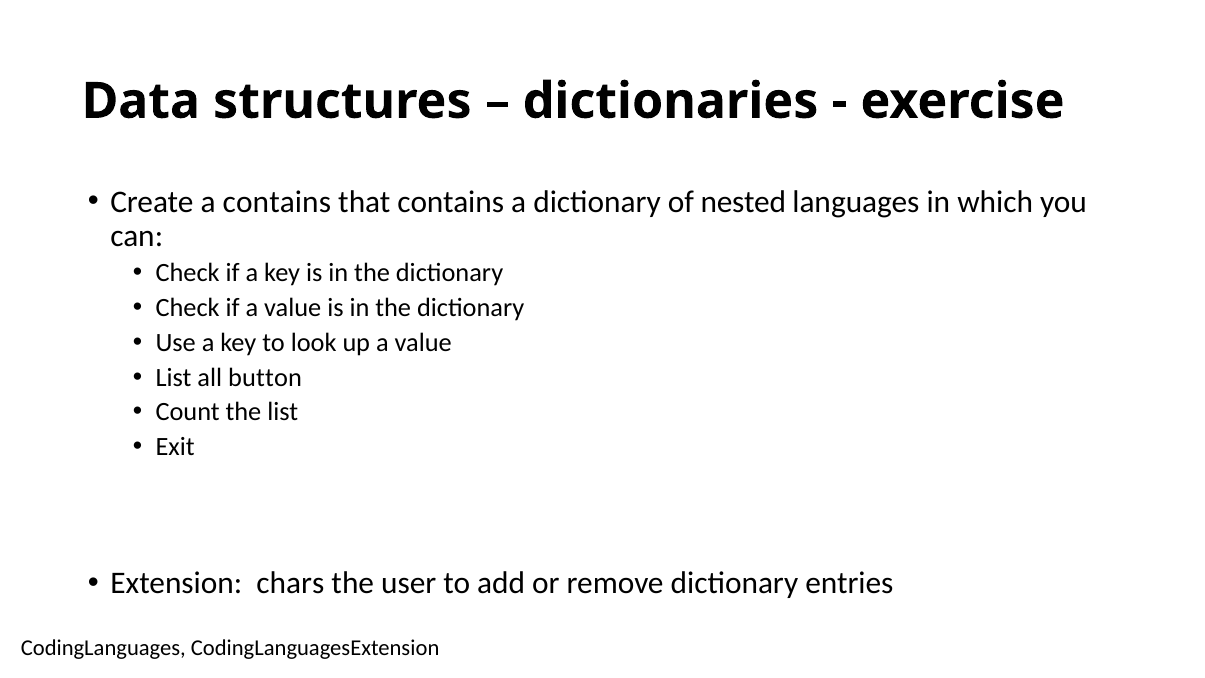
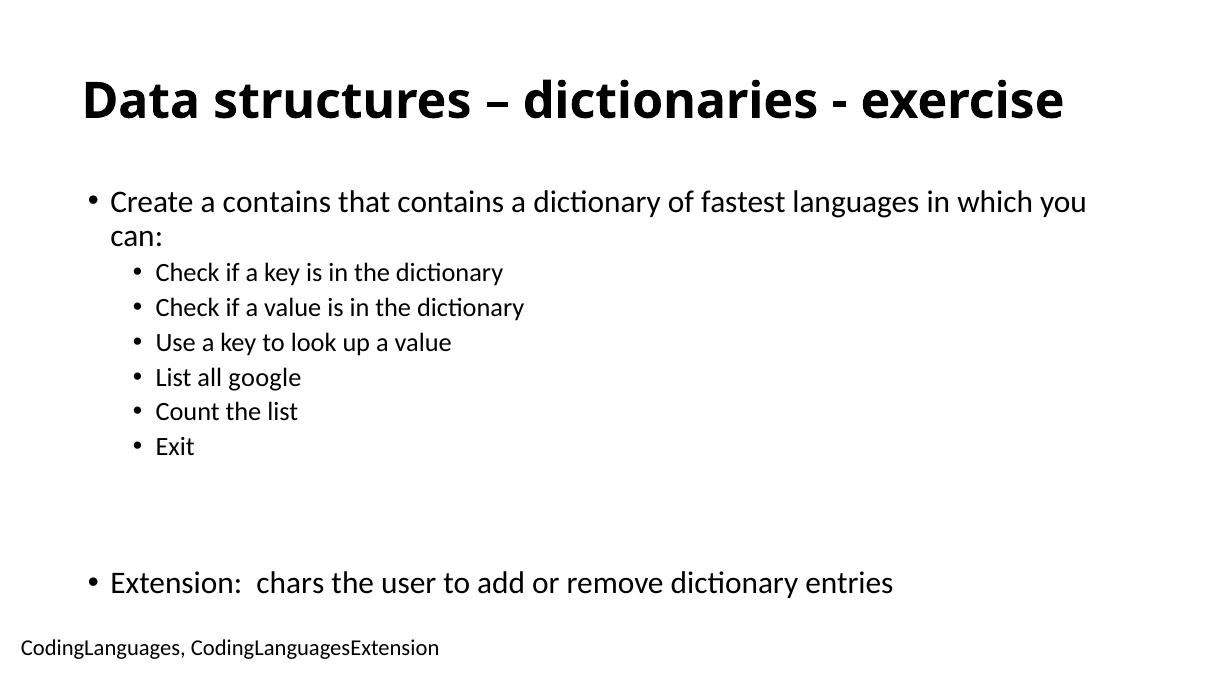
nested: nested -> fastest (743, 202)
button: button -> google (265, 377)
